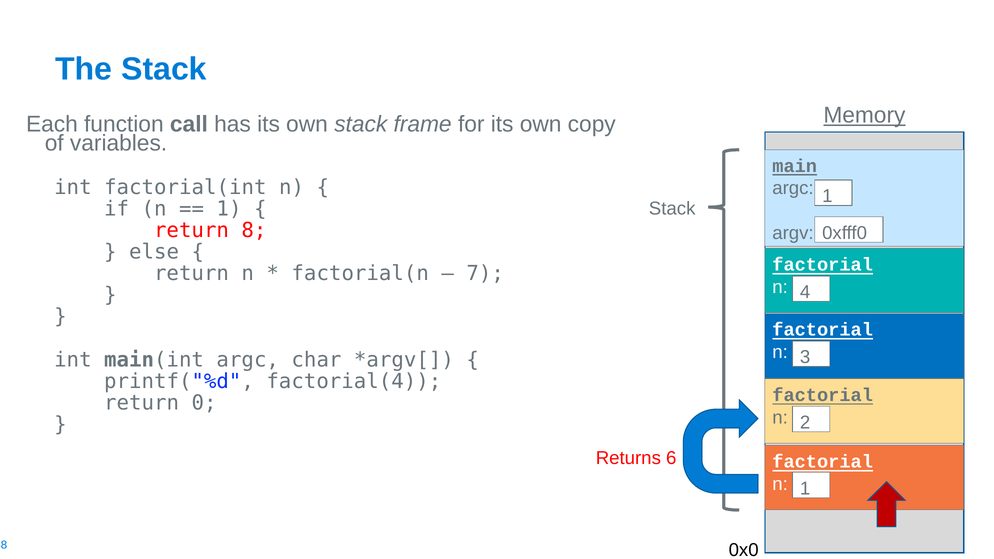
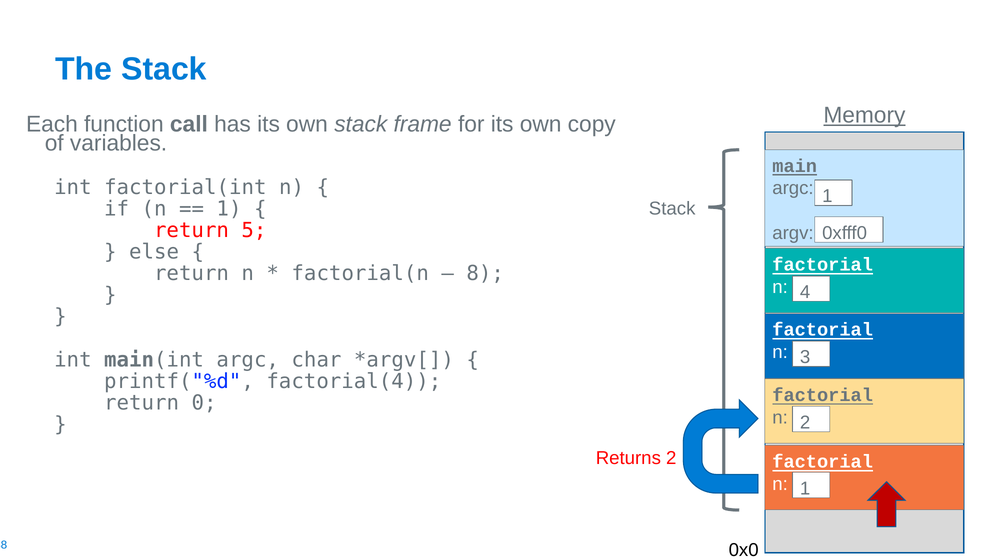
8: 8 -> 5 (254, 231)
7: 7 -> 8 (485, 274)
Returns 6: 6 -> 2 (671, 458)
